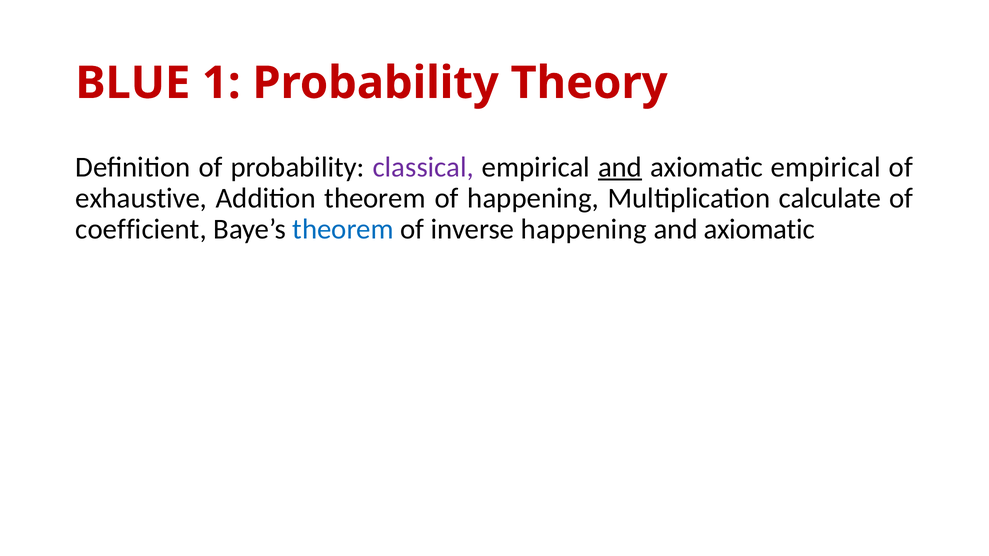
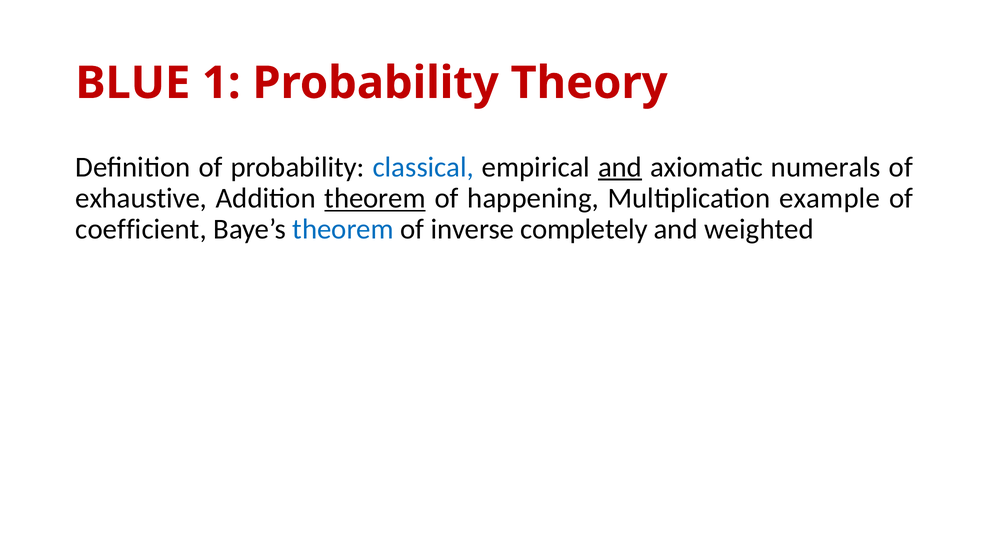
classical colour: purple -> blue (423, 167)
axiomatic empirical: empirical -> numerals (826, 167)
theorem underline: none -> present (375, 198)
calculate: calculate -> example (830, 198)
inverse happening: happening -> completely (584, 230)
axiomatic: axiomatic -> weighted (759, 230)
